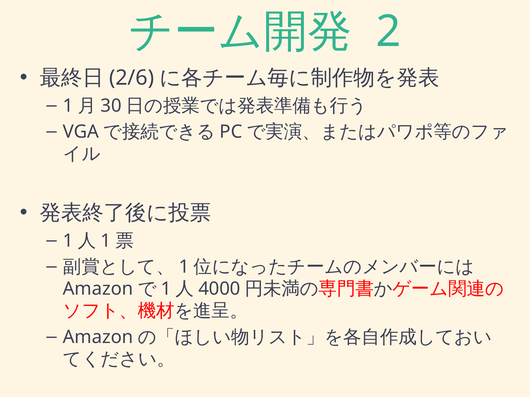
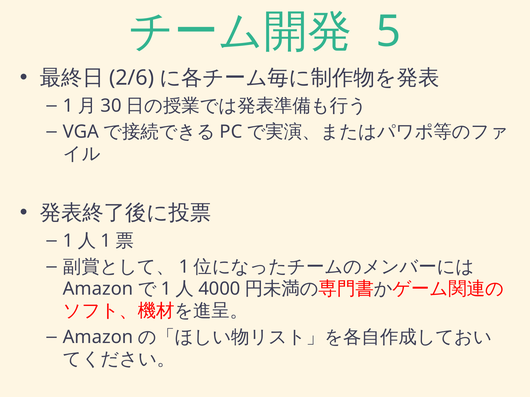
2: 2 -> 5 (388, 31)
